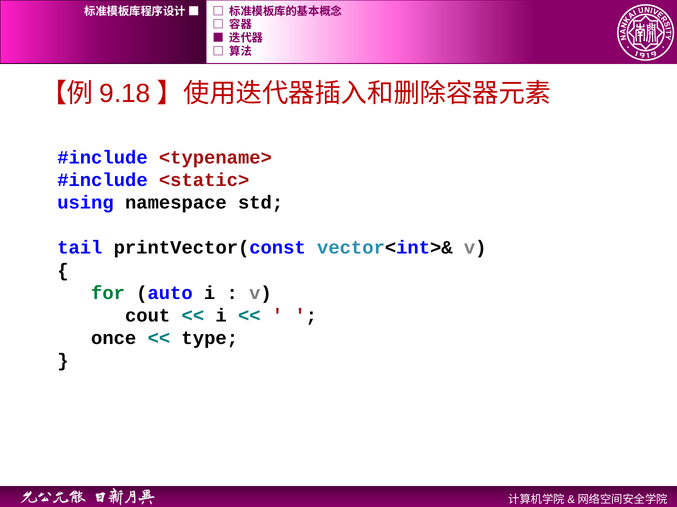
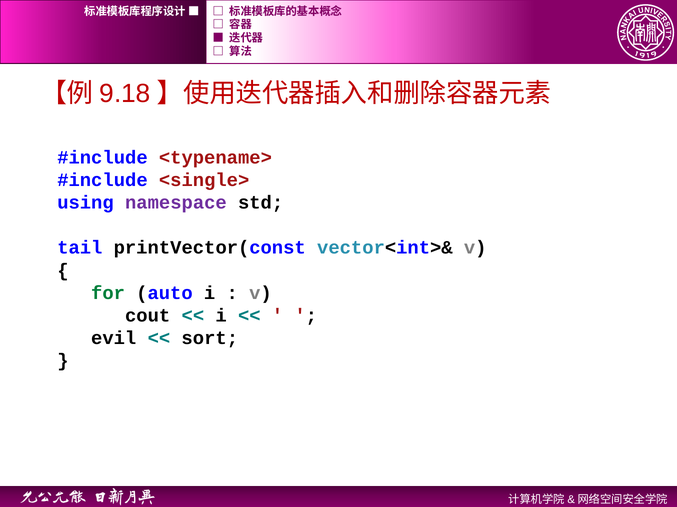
<static>: <static> -> <single> (204, 180)
namespace colour: black -> purple (176, 203)
once: once -> evil (114, 338)
type: type -> sort (210, 338)
